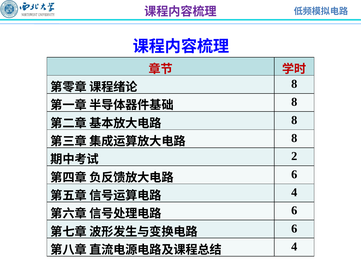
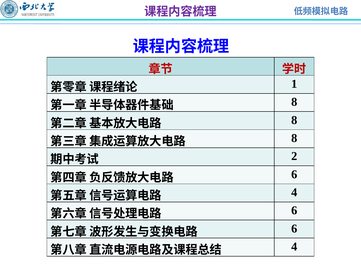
8: 8 -> 1 (294, 84)
